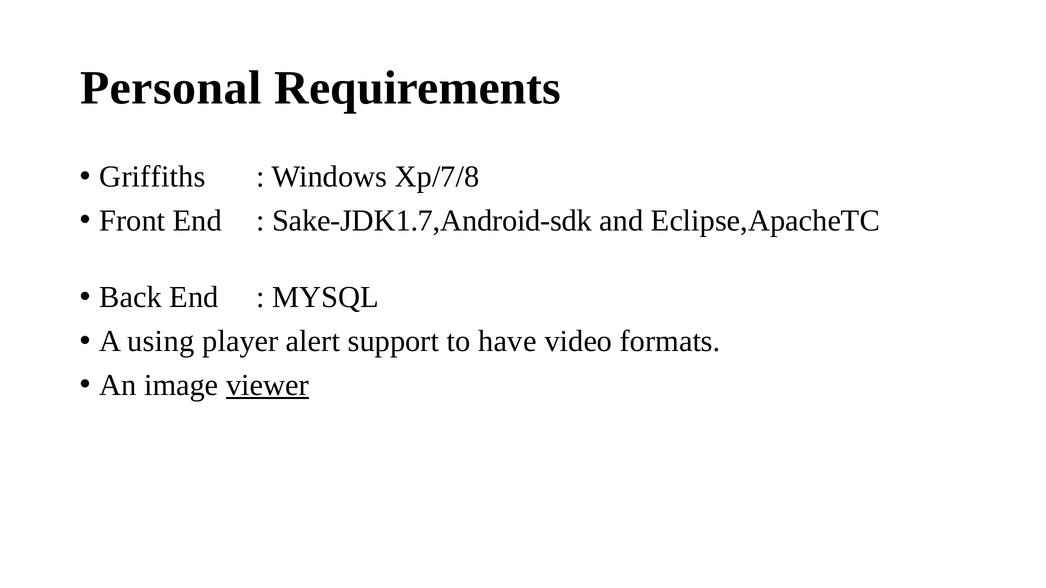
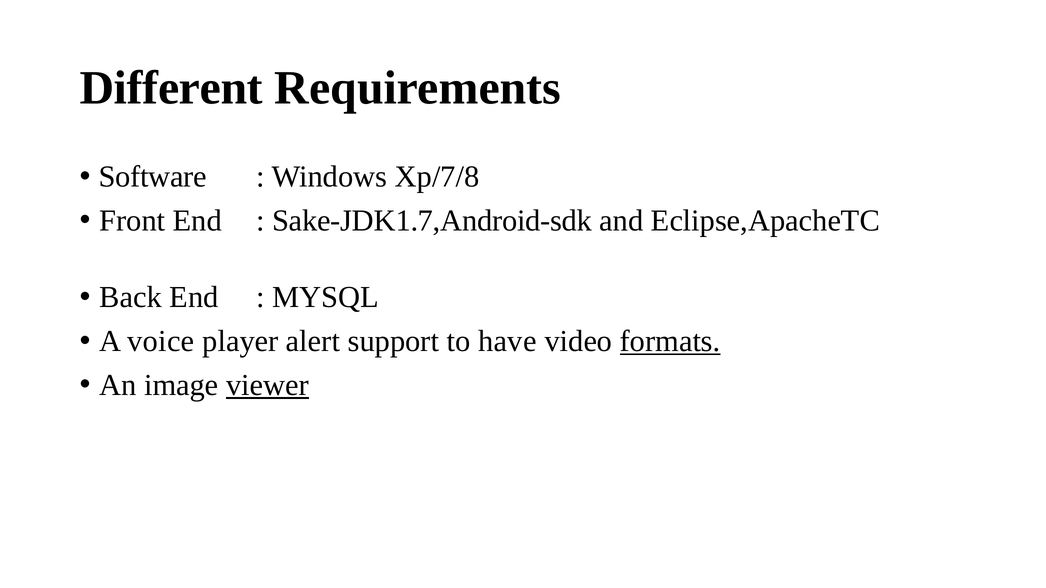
Personal: Personal -> Different (171, 88)
Griffiths: Griffiths -> Software (153, 177)
using: using -> voice (161, 341)
formats underline: none -> present (670, 341)
